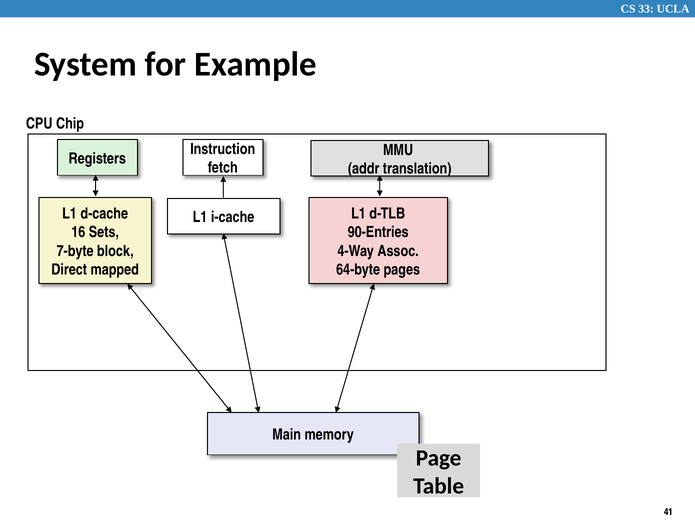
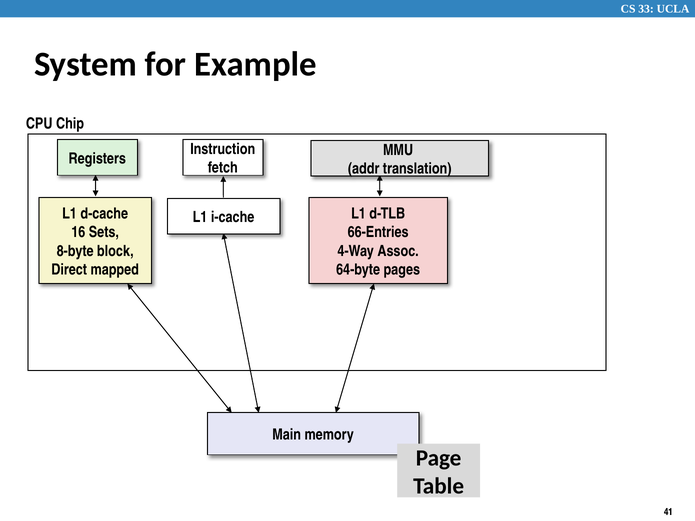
90-Entries: 90-Entries -> 66-Entries (378, 233)
7-byte: 7-byte -> 8-byte (75, 251)
